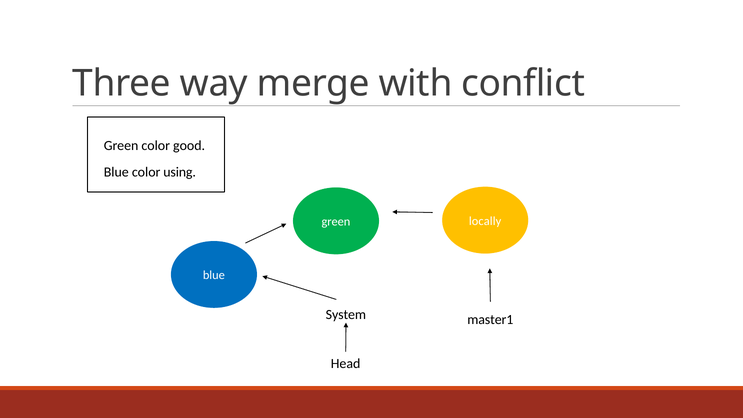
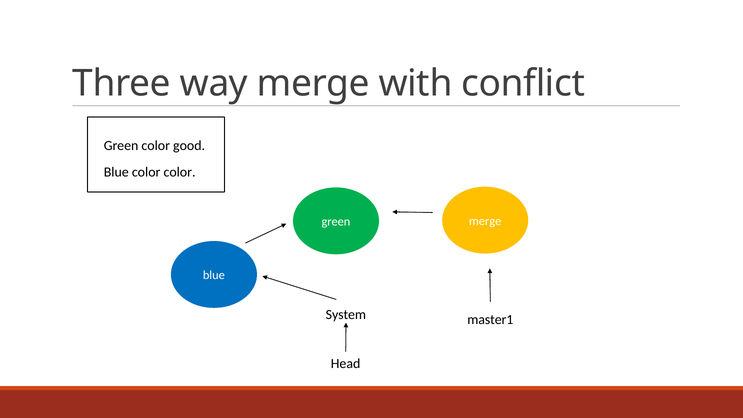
color using: using -> color (180, 172)
locally: locally -> merge (485, 221)
